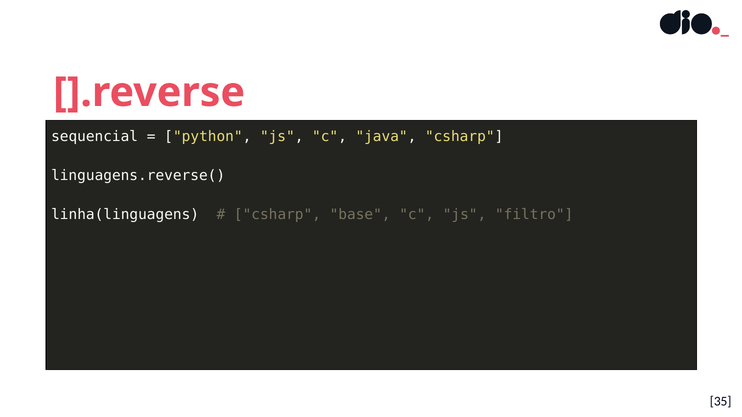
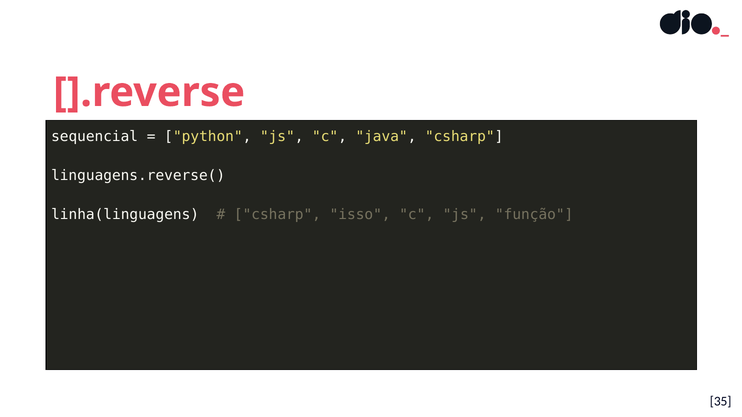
base: base -> isso (360, 215)
filtro: filtro -> função (534, 215)
